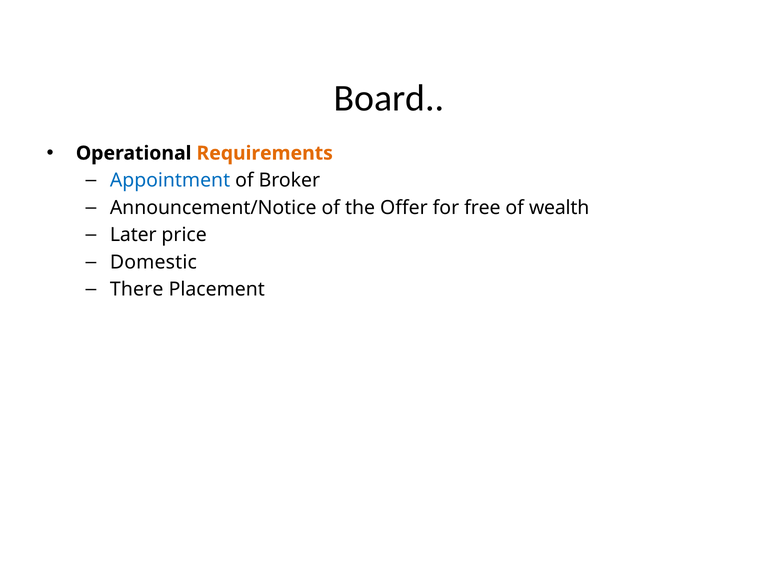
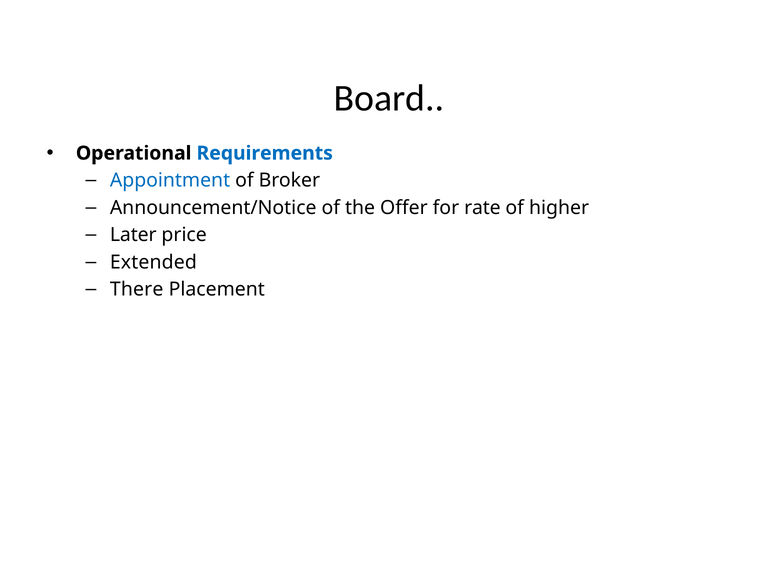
Requirements colour: orange -> blue (265, 153)
free: free -> rate (482, 208)
wealth: wealth -> higher (559, 208)
Domestic: Domestic -> Extended (153, 262)
